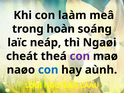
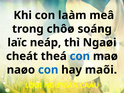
hoàn: hoàn -> chôø (61, 29)
con colour: purple -> blue (80, 56)
aùnh: aùnh -> maõi (101, 70)
